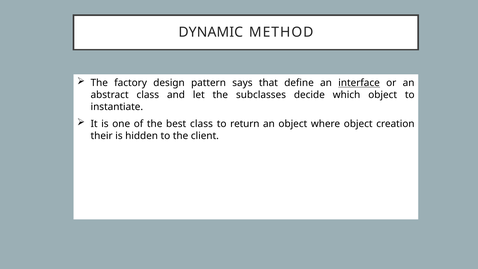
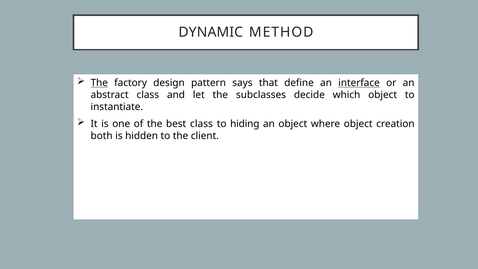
The underline: none -> present (99, 83)
return: return -> hiding (245, 124)
their: their -> both (102, 136)
